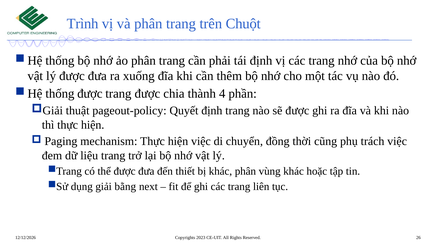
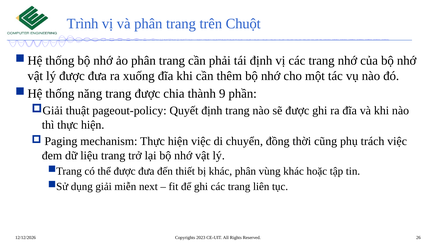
thống được: được -> năng (90, 94)
4: 4 -> 9 (222, 94)
bằng: bằng -> miễn (125, 187)
